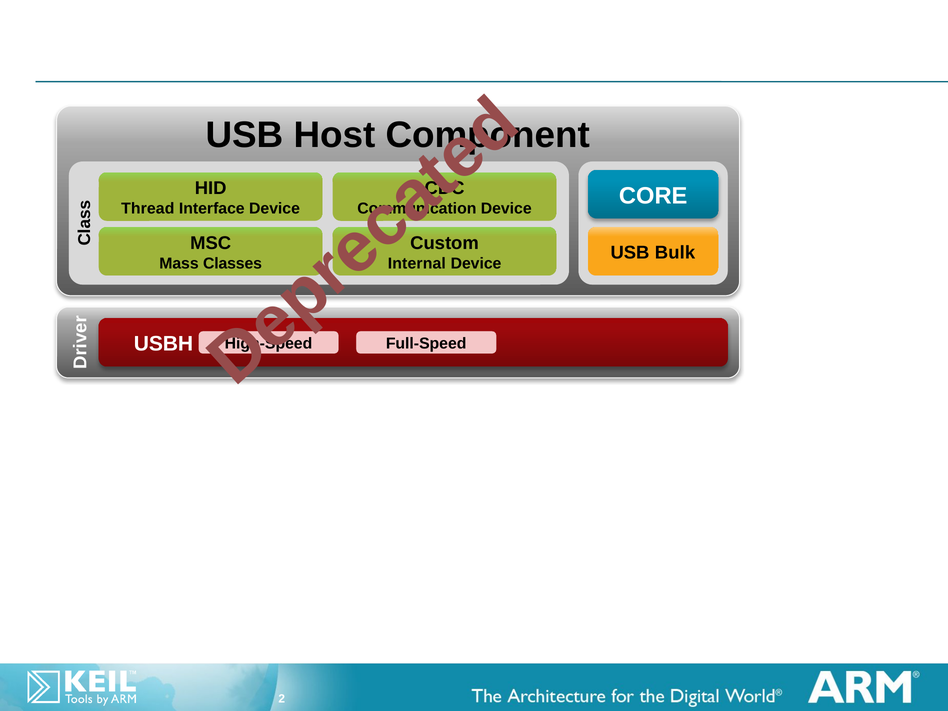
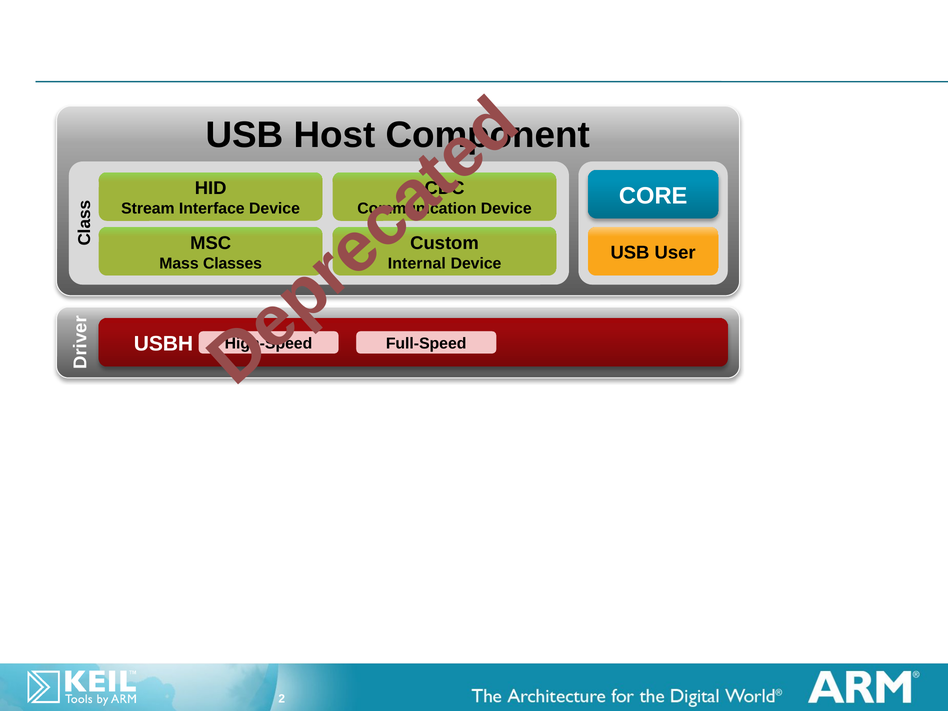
Thread: Thread -> Stream (148, 209)
Bulk: Bulk -> User (675, 253)
